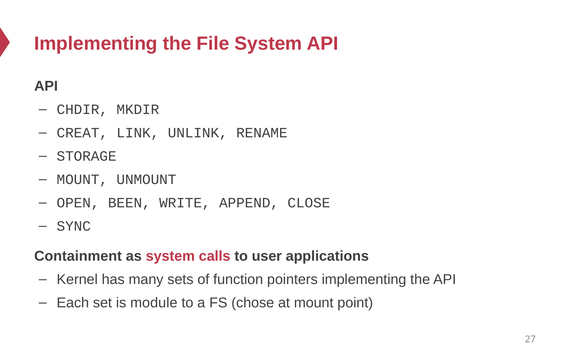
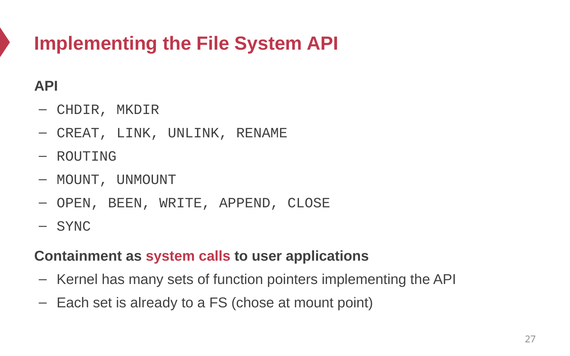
STORAGE: STORAGE -> ROUTING (87, 156)
module: module -> already (154, 303)
